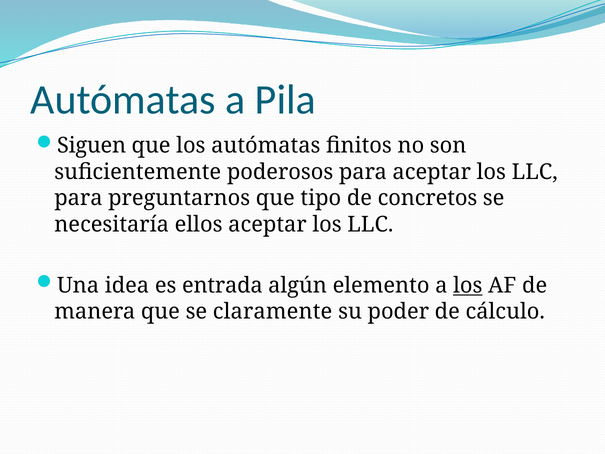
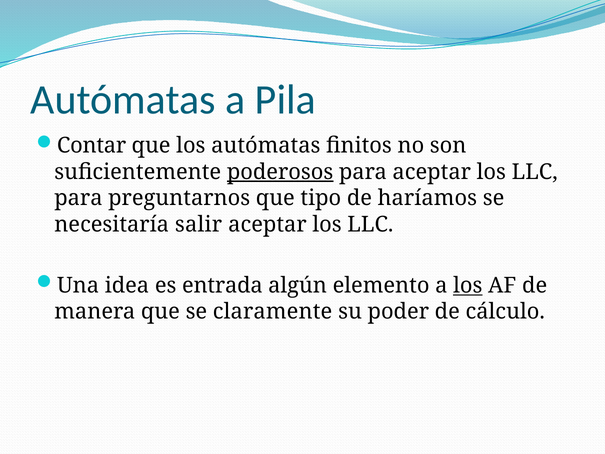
Siguen: Siguen -> Contar (92, 146)
poderosos underline: none -> present (280, 172)
concretos: concretos -> haríamos (427, 198)
ellos: ellos -> salir (199, 224)
